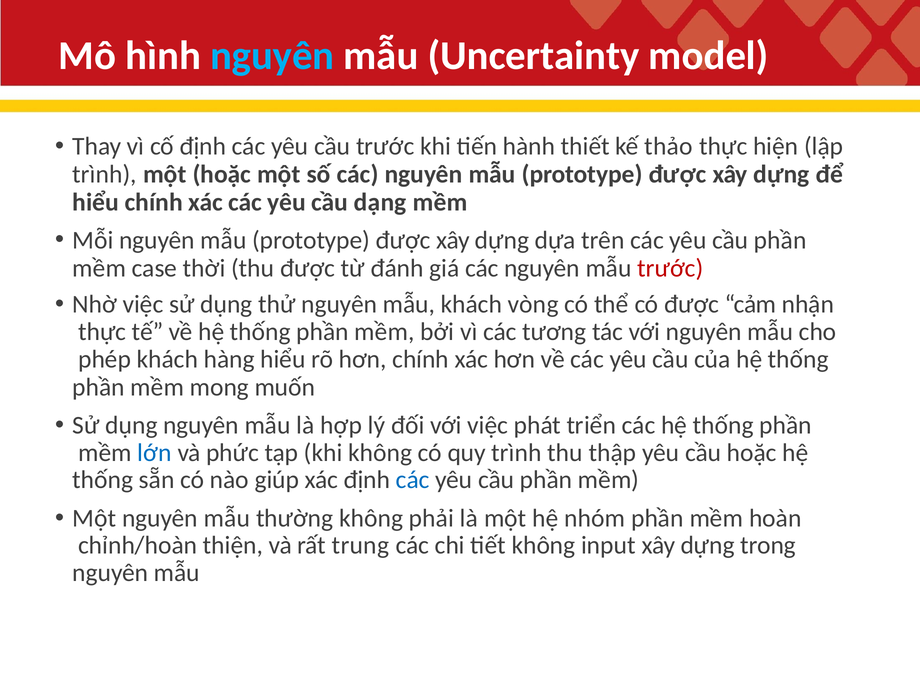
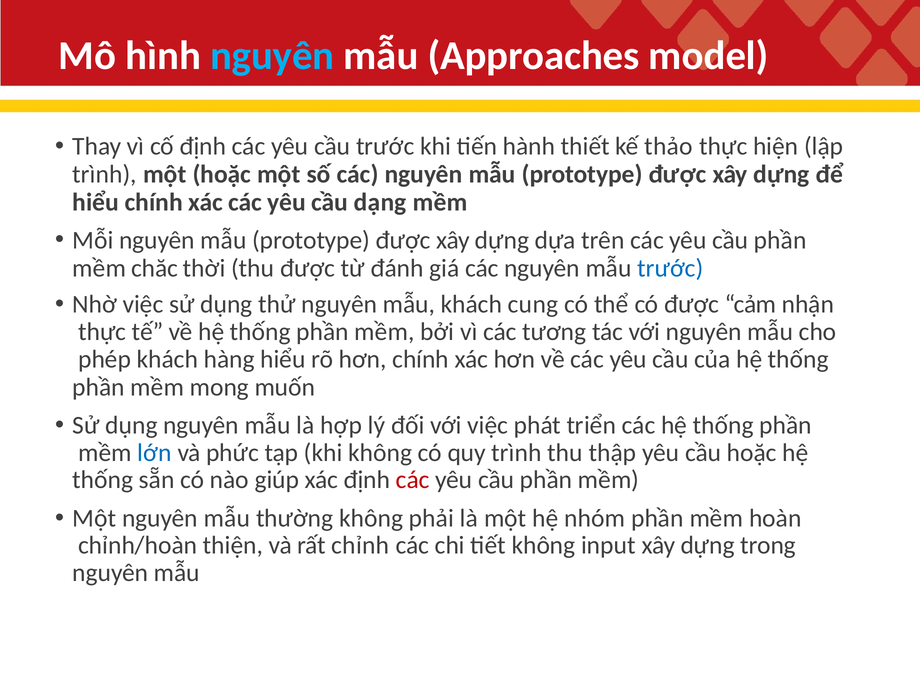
Uncertainty: Uncertainty -> Approaches (534, 56)
case: case -> chăc (155, 268)
trước colour: red -> blue (670, 268)
vòng: vòng -> cung (533, 304)
các colour: blue -> red (413, 480)
trung: trung -> chỉnh (360, 546)
